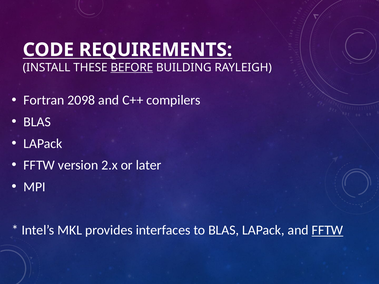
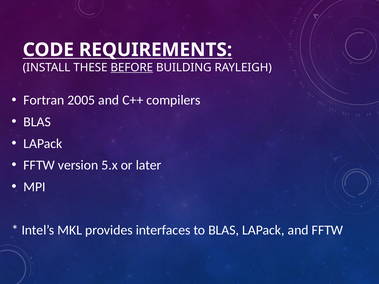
2098: 2098 -> 2005 (81, 100)
2.x: 2.x -> 5.x (110, 165)
FFTW underline: present -> none (327, 230)
